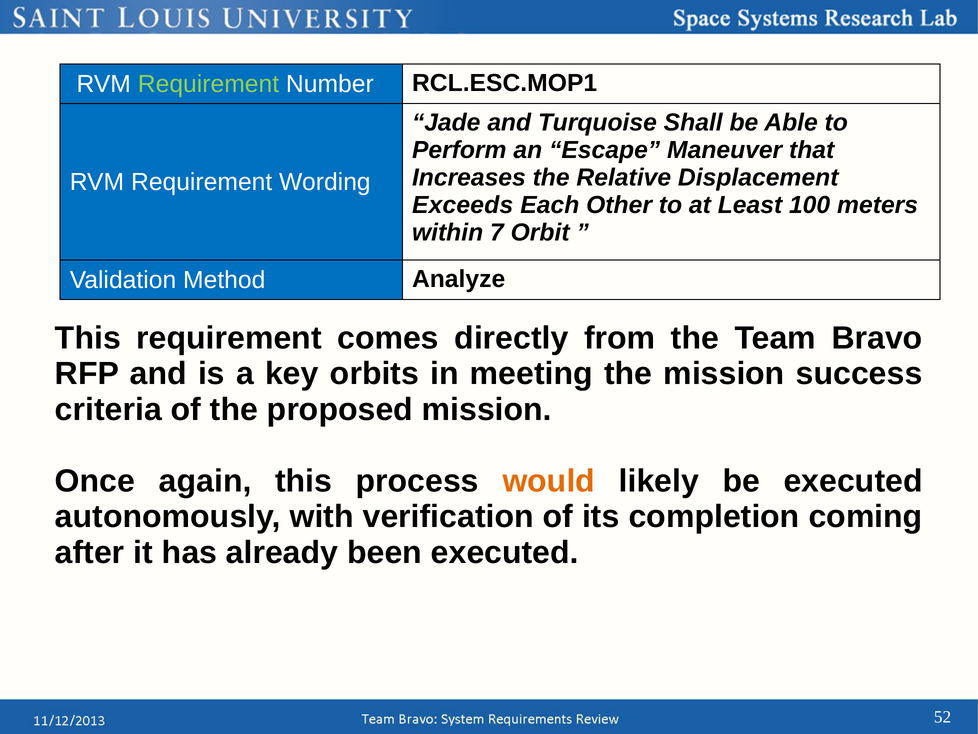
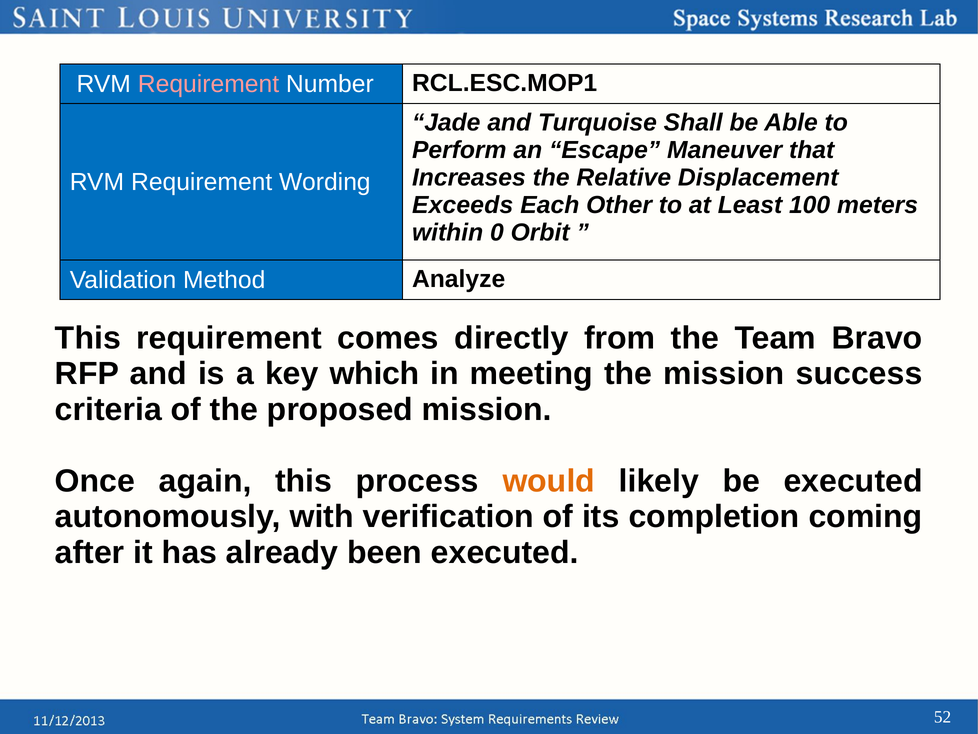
Requirement colour: light green -> pink (208, 84)
7: 7 -> 0 (497, 233)
orbits: orbits -> which (375, 374)
